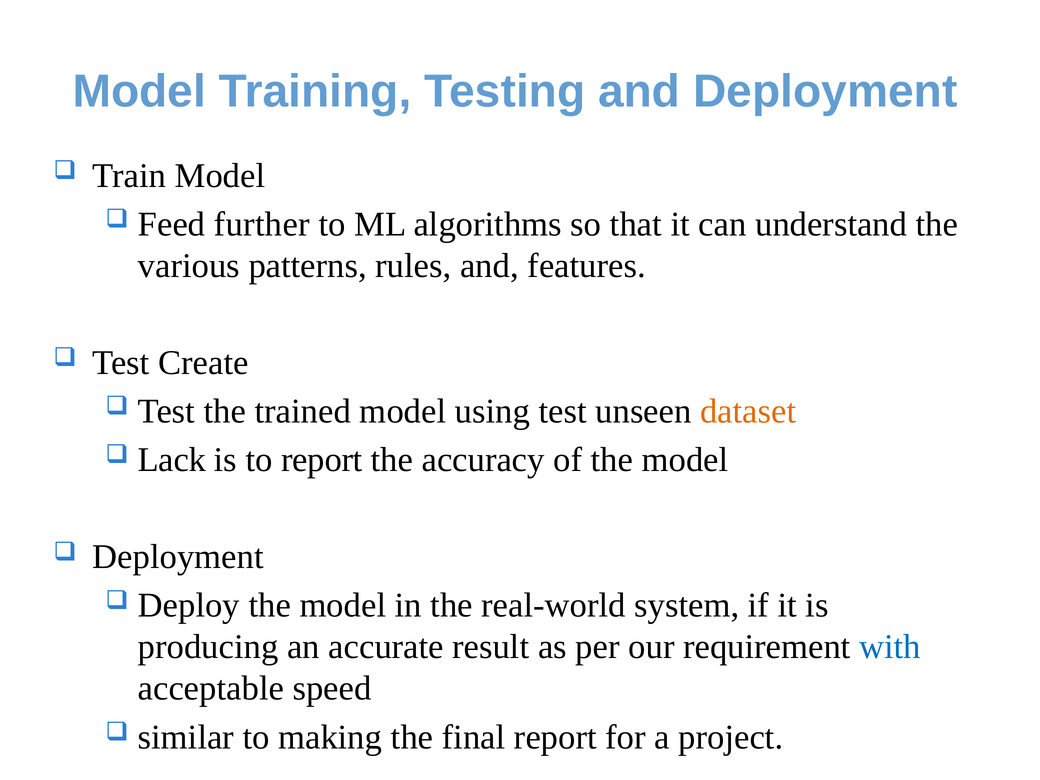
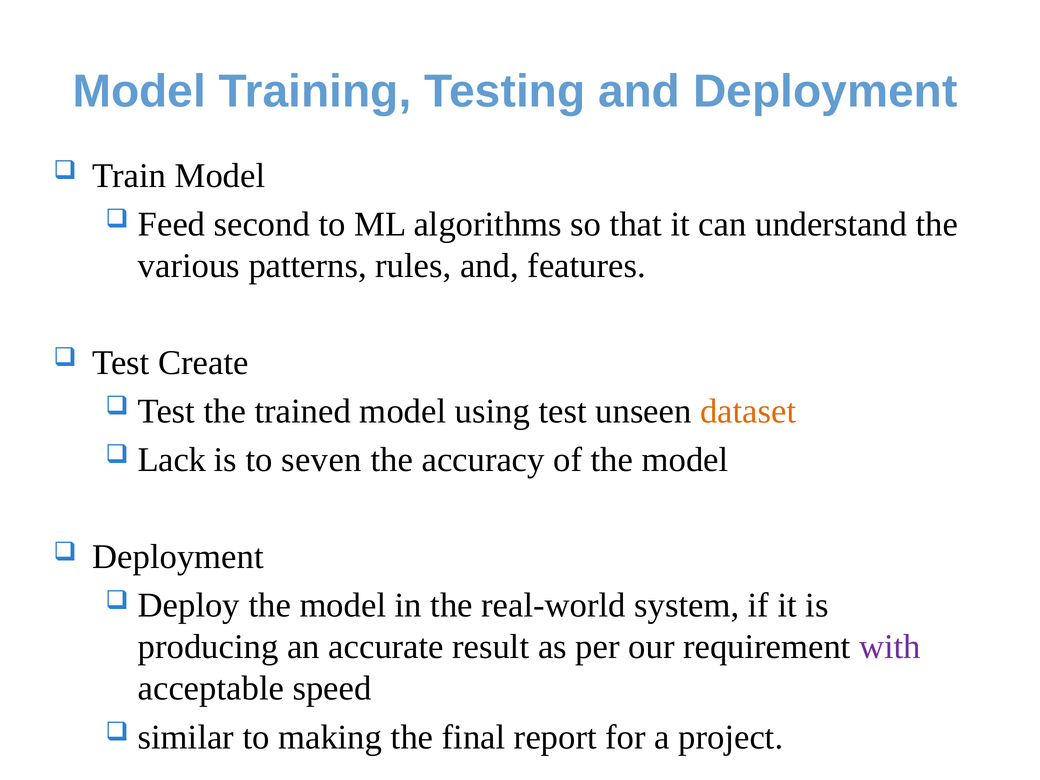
further: further -> second (262, 224)
to report: report -> seven (321, 460)
with colour: blue -> purple (890, 647)
